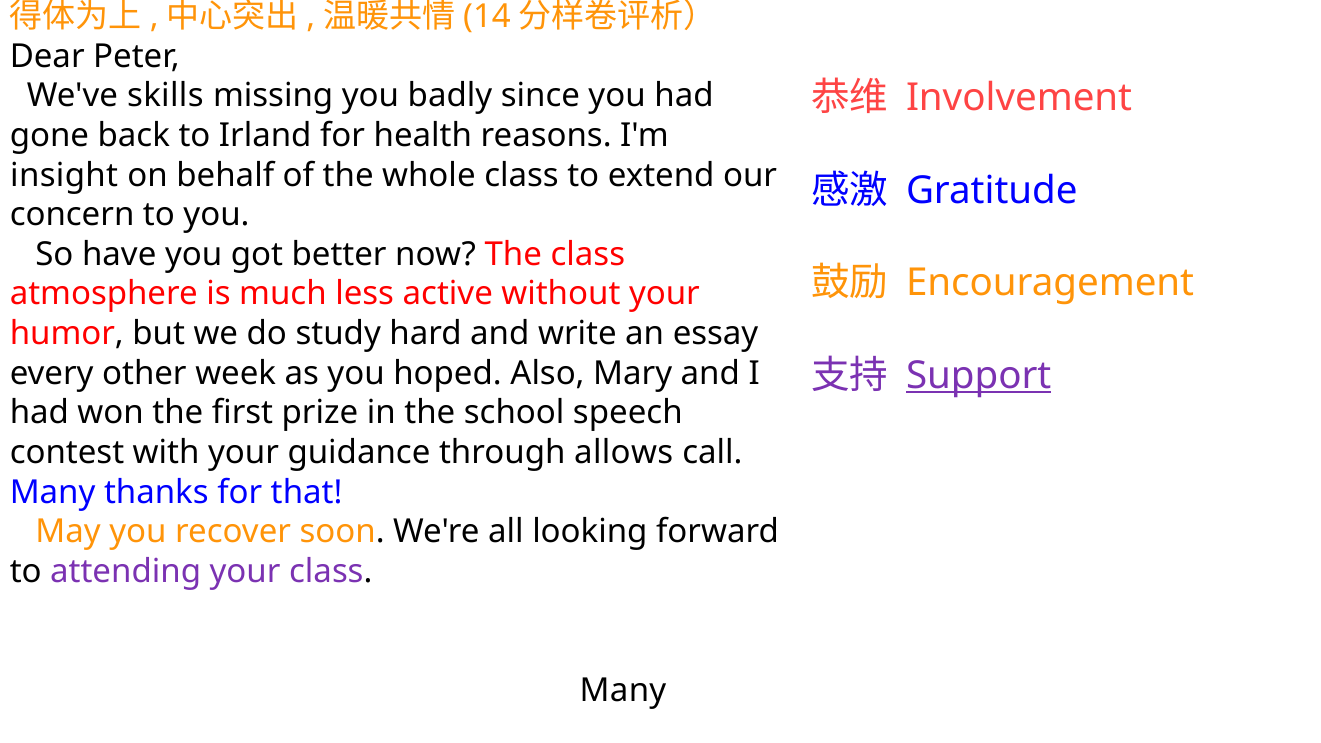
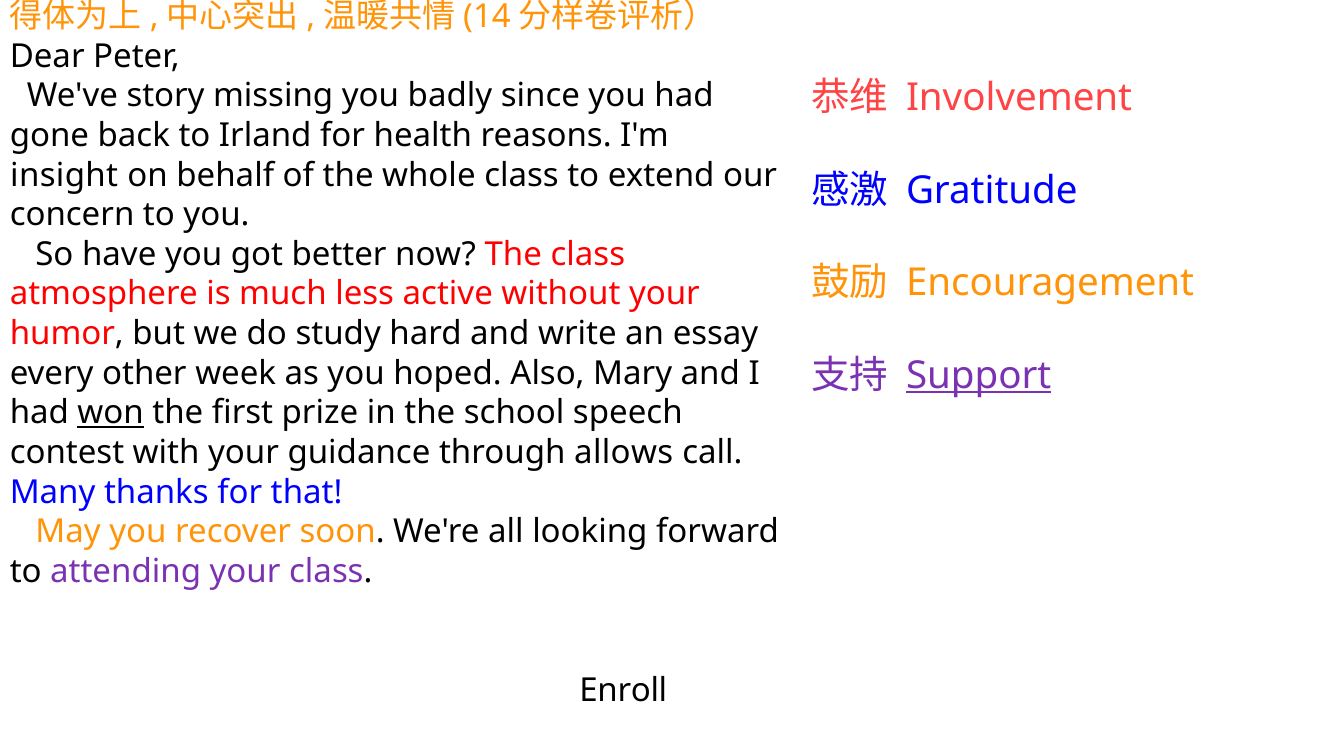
skills: skills -> story (166, 96)
won underline: none -> present (111, 413)
Many: Many -> Enroll (623, 690)
